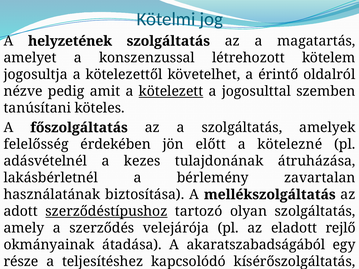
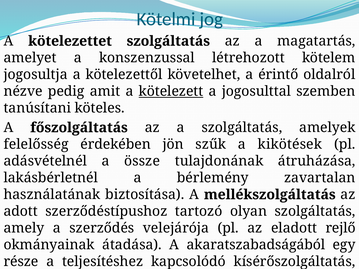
helyzetének: helyzetének -> kötelezettet (70, 41)
előtt: előtt -> szűk (211, 145)
kötelezné: kötelezné -> kikötések (290, 145)
kezes: kezes -> össze (142, 161)
szerződéstípushoz underline: present -> none (106, 212)
